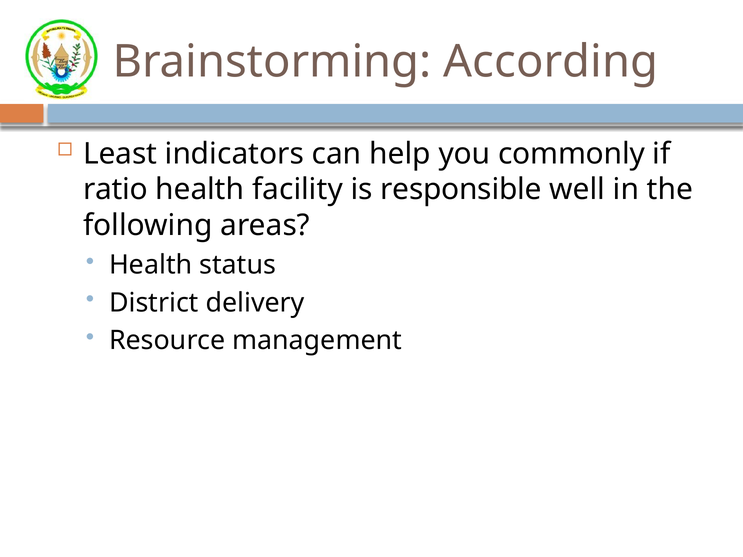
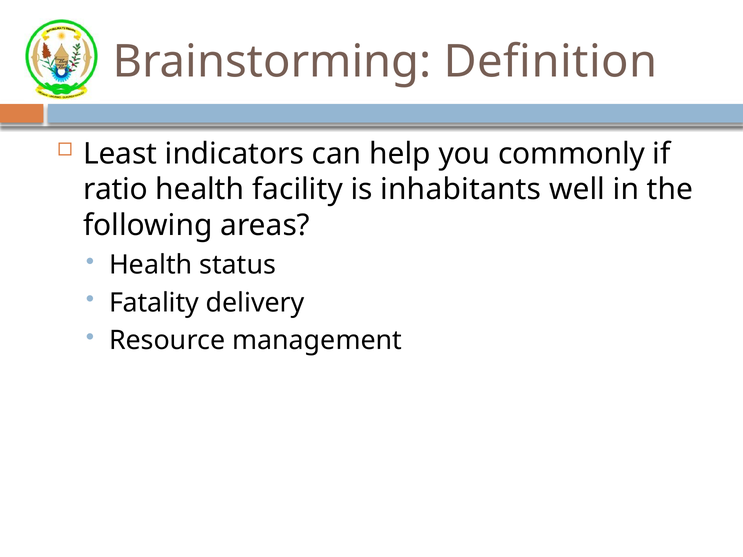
According: According -> Definition (551, 62)
responsible: responsible -> inhabitants (461, 190)
District: District -> Fatality (154, 303)
